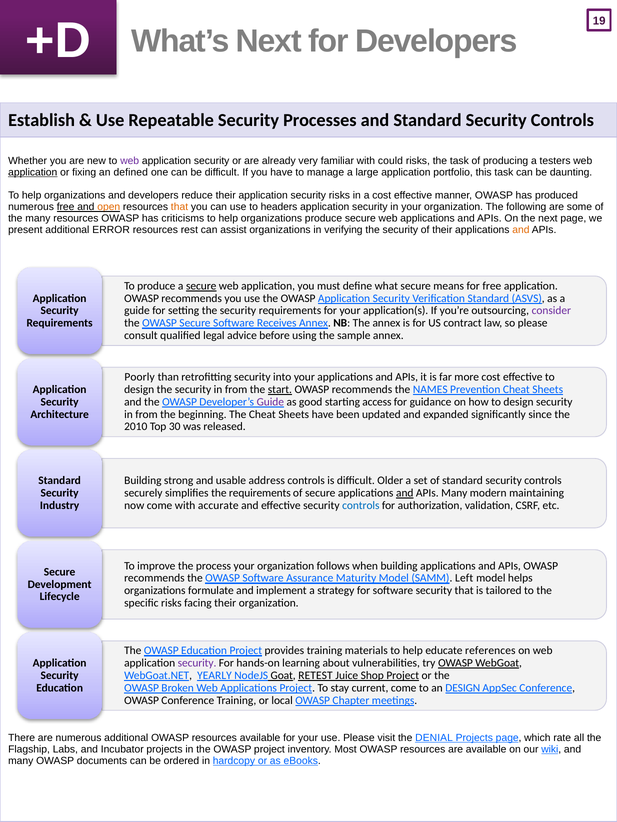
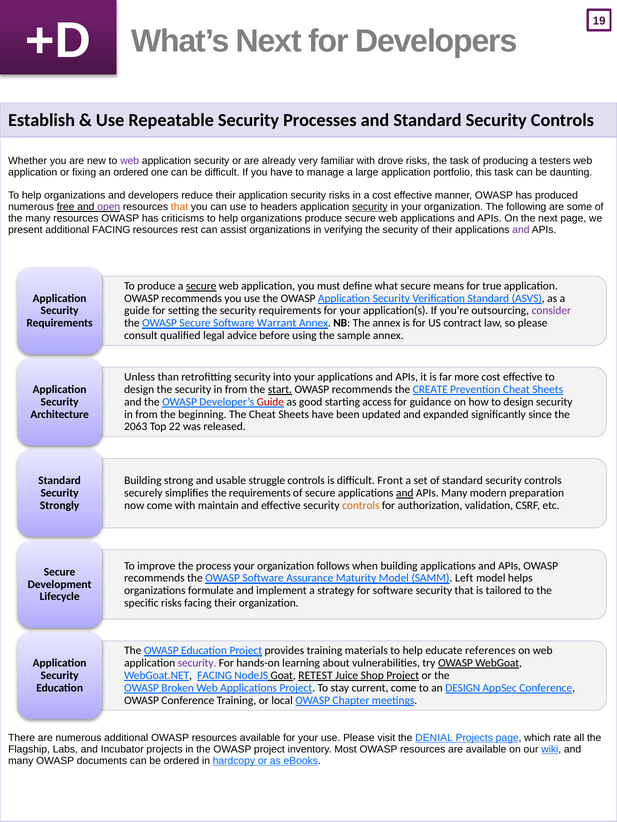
could: could -> drove (391, 161)
application underline: present -> none (33, 173)
an defined: defined -> ordered (131, 173)
open colour: orange -> purple (109, 207)
security underline: none -> present (370, 207)
additional ERROR: ERROR -> FACING (111, 230)
and colour: orange -> purple (521, 230)
for free: free -> true (492, 286)
Receives: Receives -> Warrant (277, 323)
Poorly: Poorly -> Unless (140, 377)
NAMES: NAMES -> CREATE (430, 390)
Guide colour: purple -> red (270, 402)
2010: 2010 -> 2063 (136, 427)
30: 30 -> 22 (175, 427)
address: address -> struggle (267, 481)
Older: Older -> Front (390, 481)
maintaining: maintaining -> preparation (537, 493)
Industry: Industry -> Strongly (60, 506)
accurate: accurate -> maintain (218, 506)
controls colour: blue -> orange (361, 506)
WebGoat.NET YEARLY: YEARLY -> FACING (215, 676)
